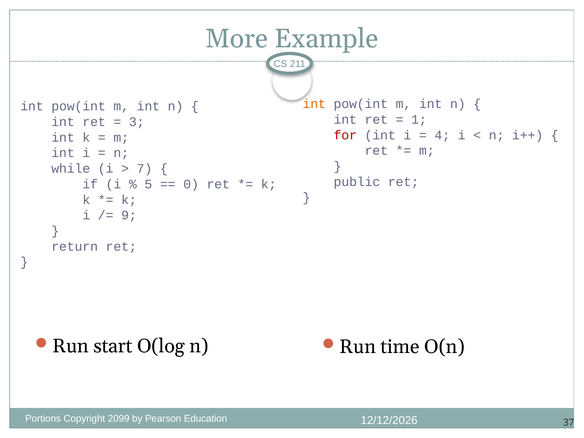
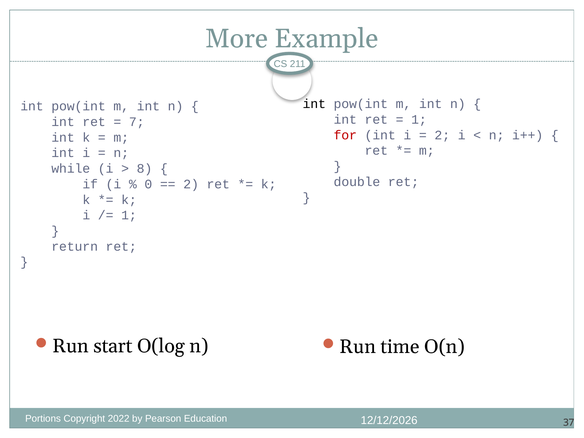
int colour: orange -> black (314, 104)
3: 3 -> 7 (137, 122)
4: 4 -> 2 (442, 135)
7: 7 -> 8 (144, 169)
public: public -> double (357, 182)
5: 5 -> 0 (148, 184)
0: 0 -> 2 (191, 184)
9: 9 -> 1 (129, 215)
2099: 2099 -> 2022 (119, 419)
